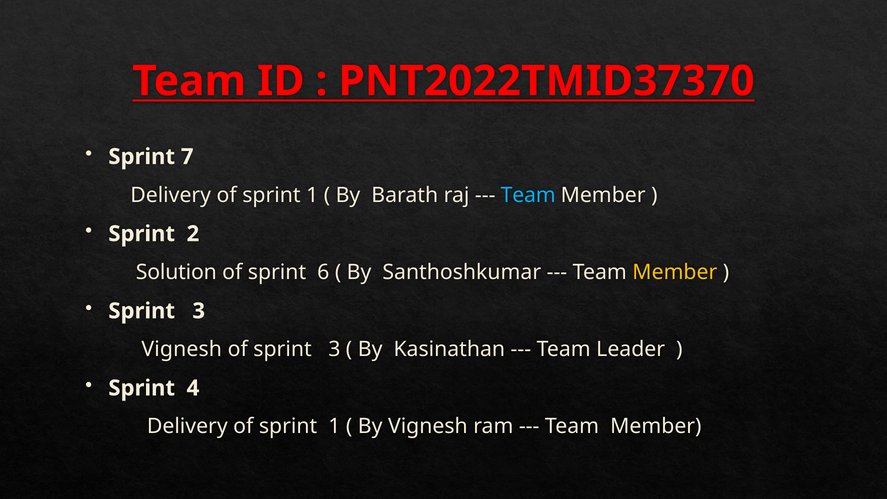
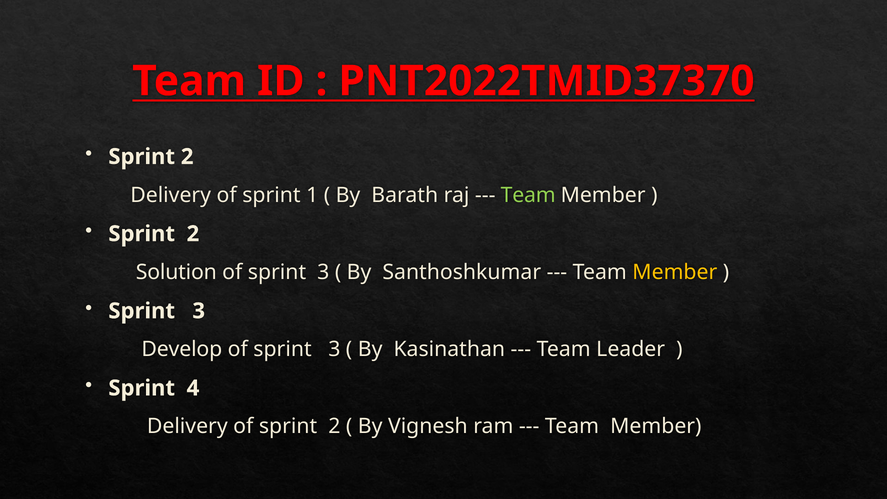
7: 7 -> 2 (187, 157)
Team colour: light blue -> light green (528, 195)
6: 6 -> 3 (323, 272)
Vignesh: Vignesh -> Develop (182, 349)
1: 1 -> 2 (334, 426)
